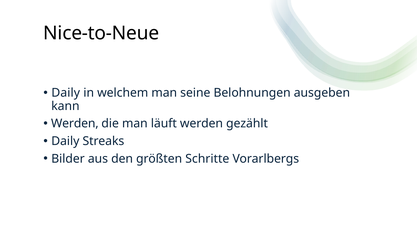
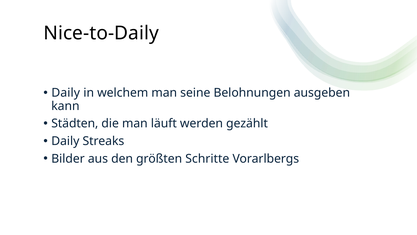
Nice-to-Neue: Nice-to-Neue -> Nice-to-Daily (101, 33)
Werden: Werden -> Städten (75, 123)
